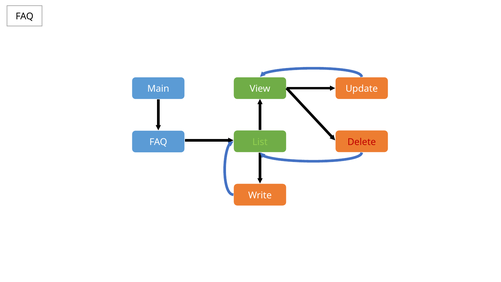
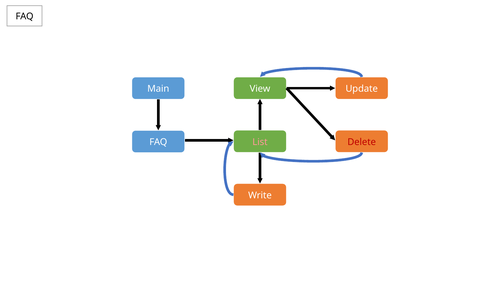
List colour: light green -> pink (260, 142)
